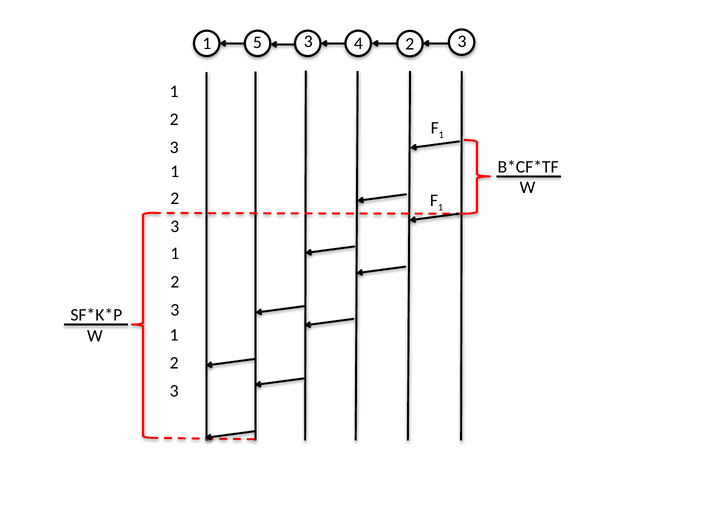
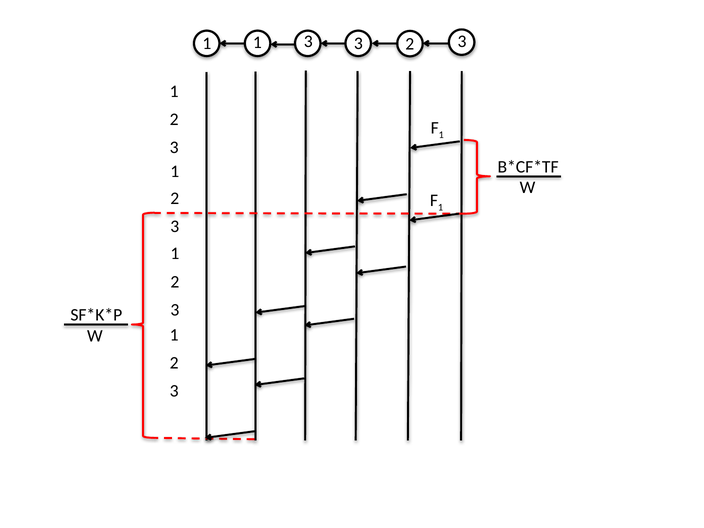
5: 5 -> 1 (257, 43)
4: 4 -> 3 (358, 43)
